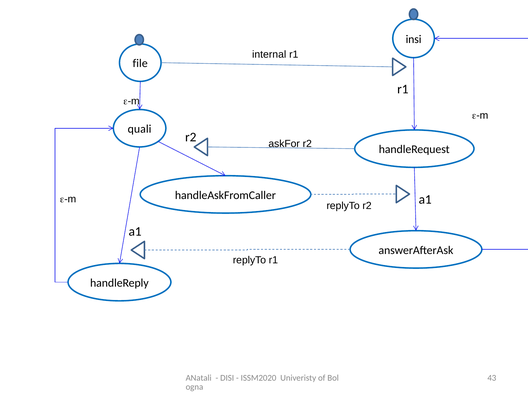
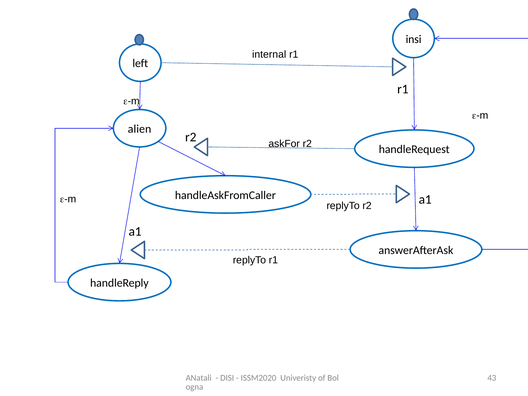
file: file -> left (140, 63)
quali: quali -> alien (140, 129)
